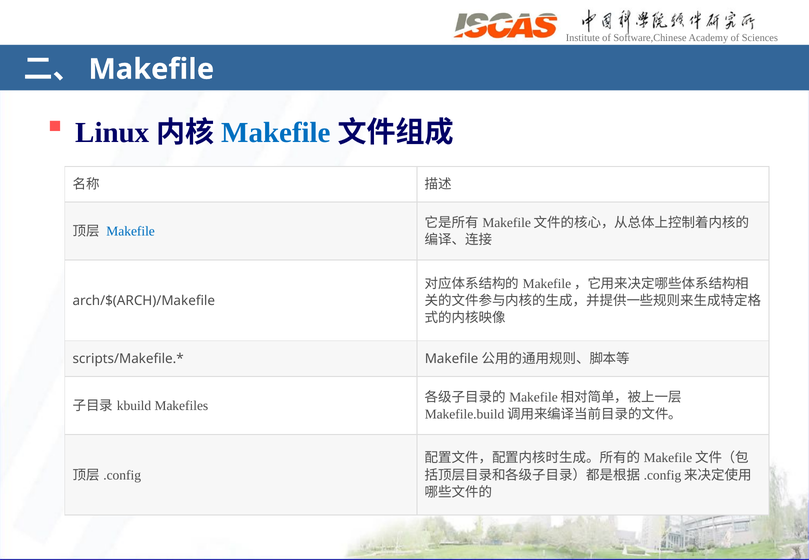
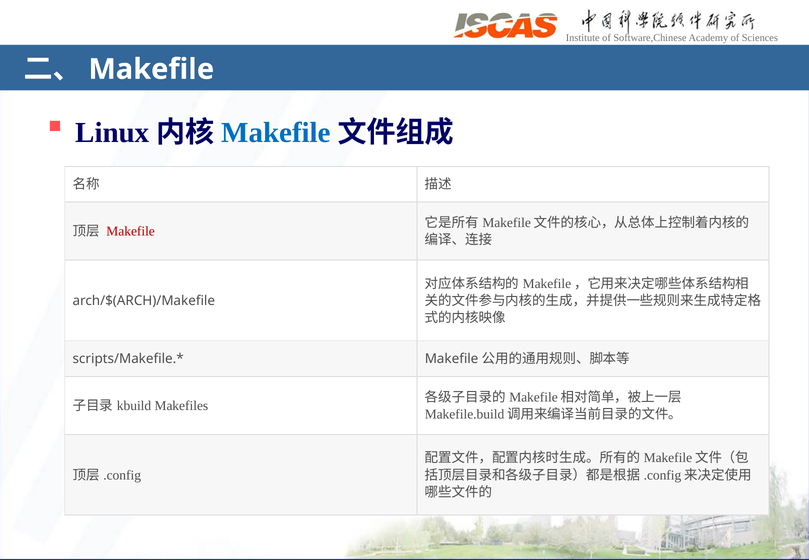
Makefile colour: blue -> red (131, 231)
